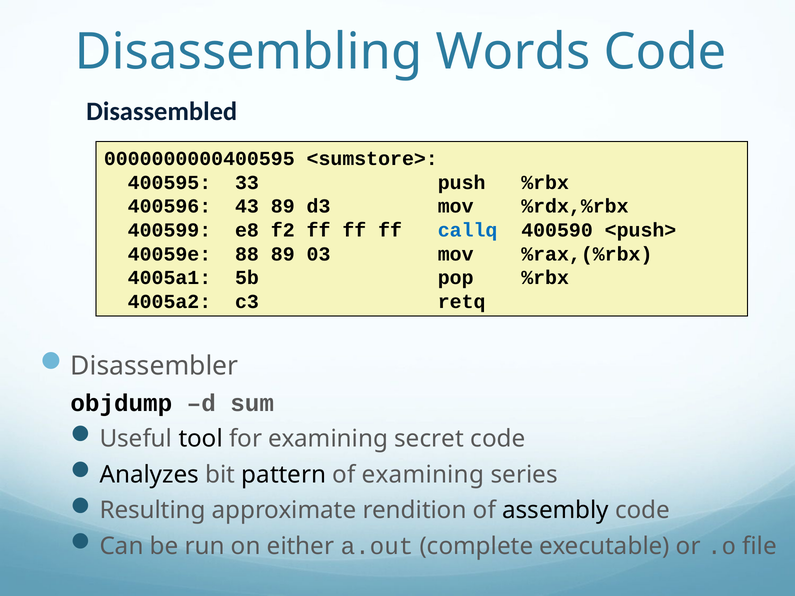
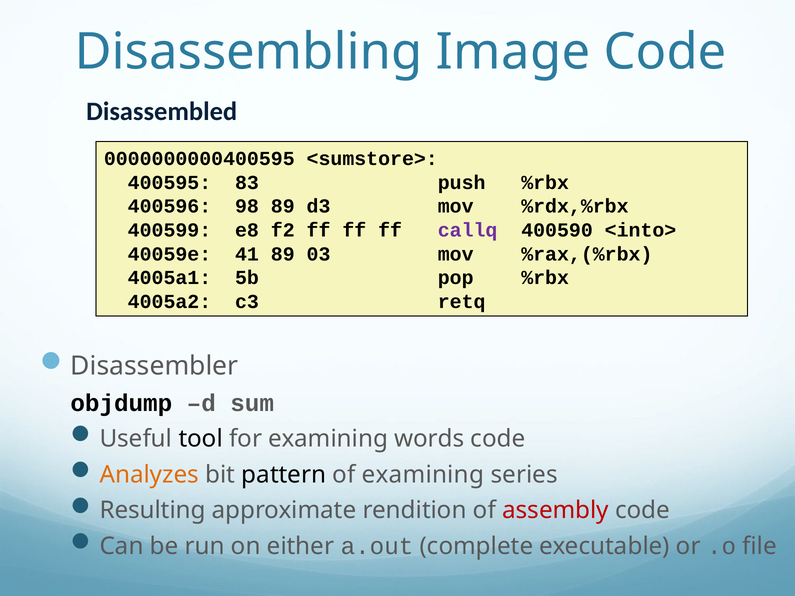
Words: Words -> Image (513, 52)
33: 33 -> 83 (247, 183)
43: 43 -> 98 (247, 206)
callq colour: blue -> purple (468, 230)
<push>: <push> -> <into> (641, 230)
88: 88 -> 41 (247, 254)
secret: secret -> words (429, 439)
Analyzes colour: black -> orange (149, 475)
assembly colour: black -> red (556, 511)
